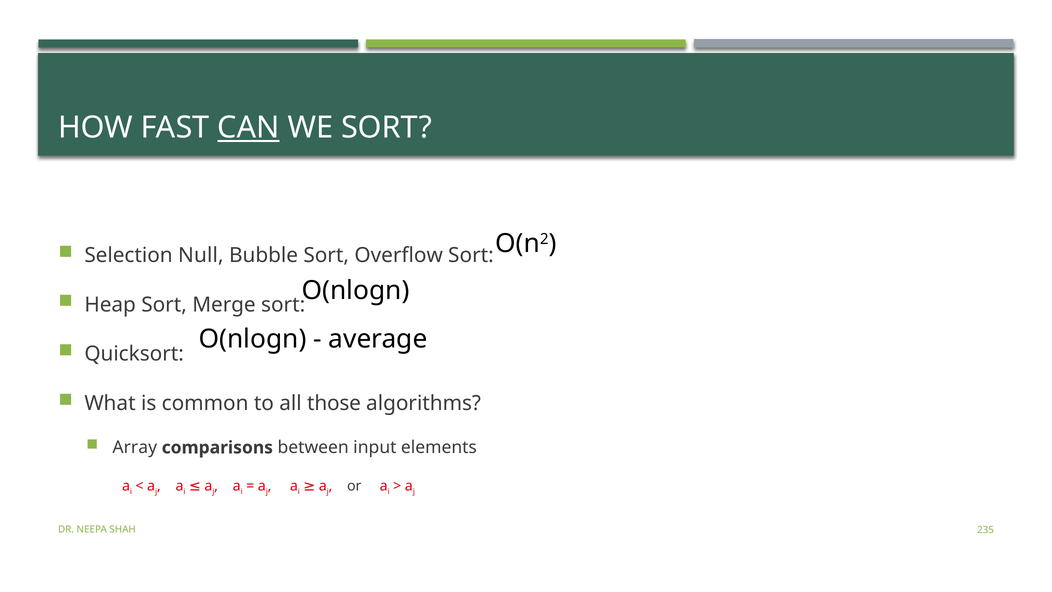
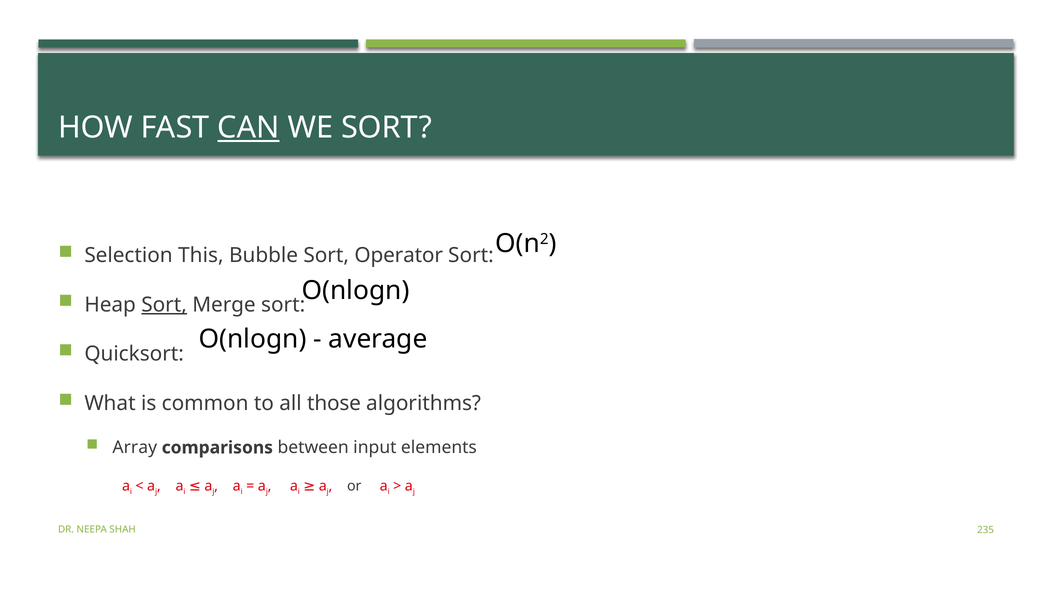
Null: Null -> This (201, 255)
Overflow: Overflow -> Operator (399, 255)
Sort underline: none -> present (164, 305)
